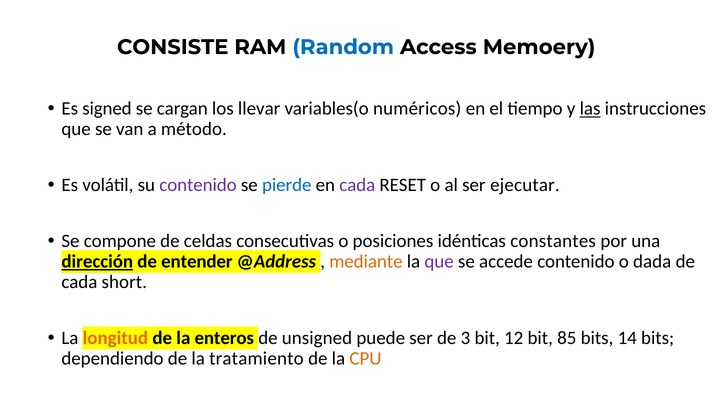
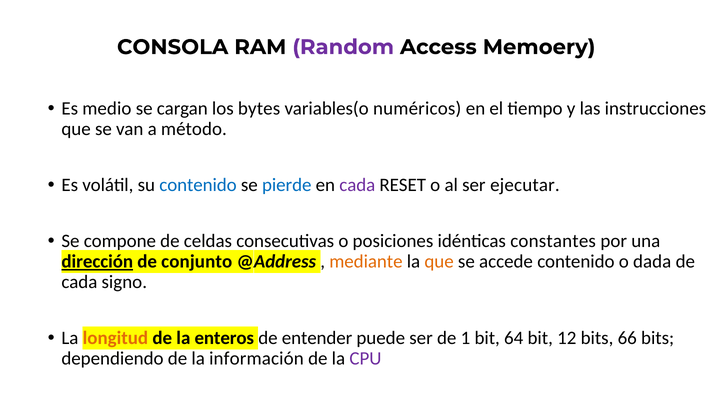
CONSISTE: CONSISTE -> CONSOLA (173, 47)
Random colour: blue -> purple (343, 47)
signed: signed -> medio (107, 109)
llevar: llevar -> bytes (259, 109)
las underline: present -> none (590, 109)
contenido colour: purple -> blue (198, 185)
entender: entender -> conjunto (197, 262)
que colour: purple -> orange (439, 262)
short: short -> signo (124, 282)
unsigned: unsigned -> entender (317, 339)
3: 3 -> 1 (465, 339)
12: 12 -> 64 (514, 339)
85: 85 -> 12 (567, 339)
14: 14 -> 66 (627, 339)
tratamiento: tratamiento -> información (256, 359)
CPU colour: orange -> purple (365, 359)
